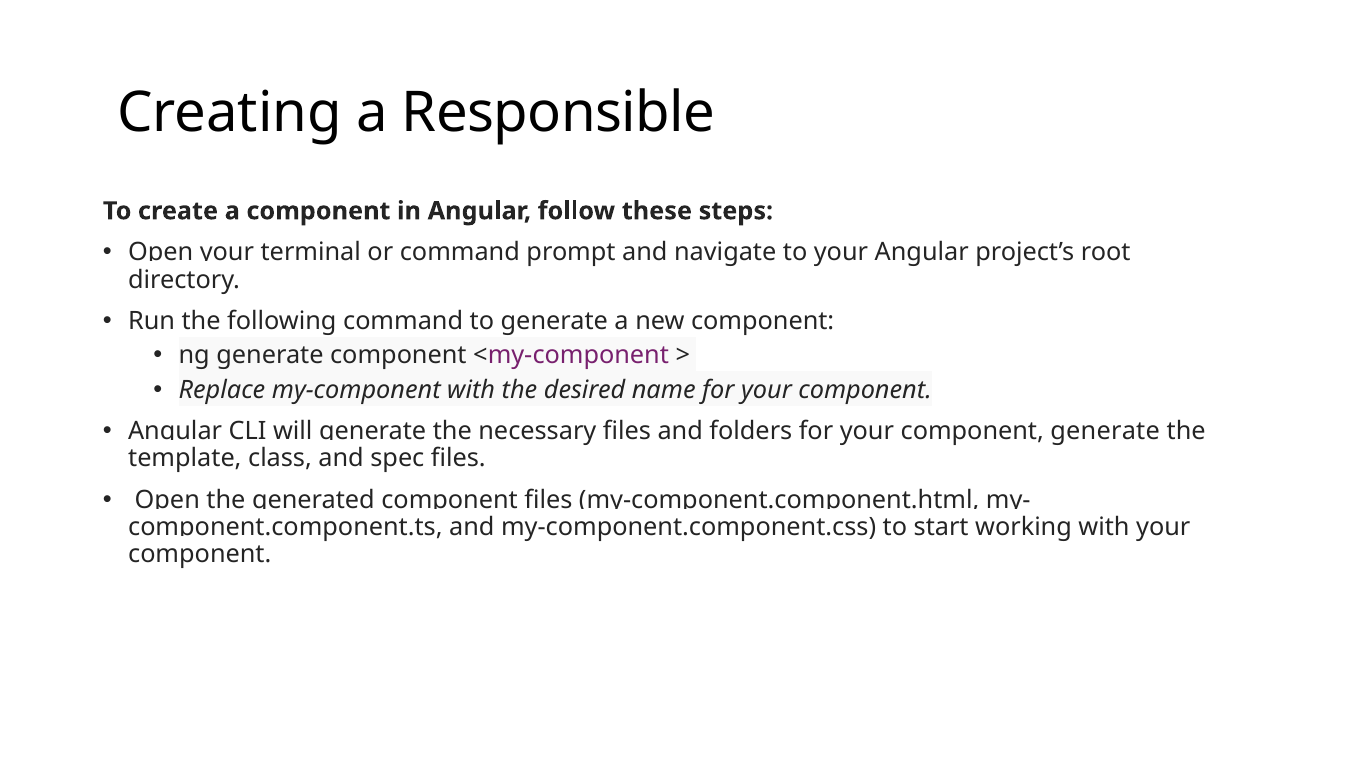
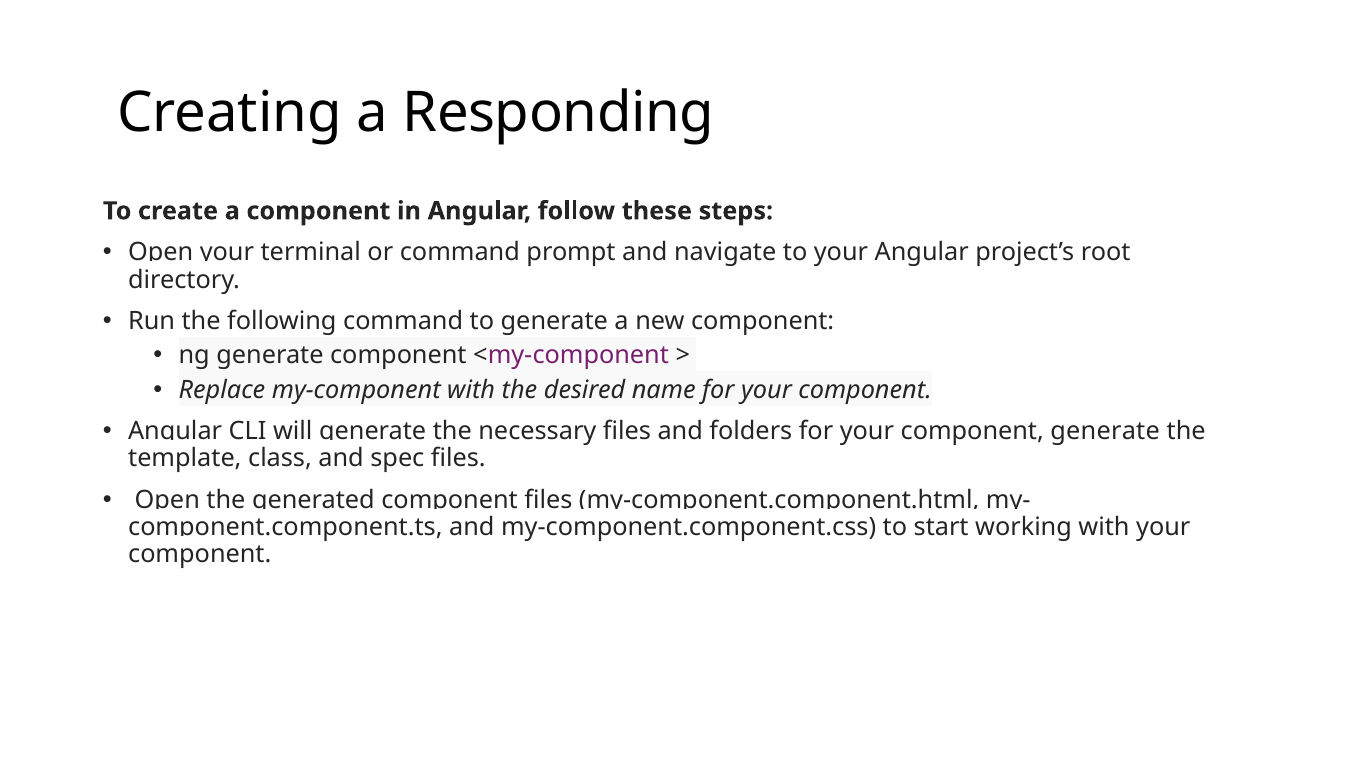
Responsible: Responsible -> Responding (558, 113)
